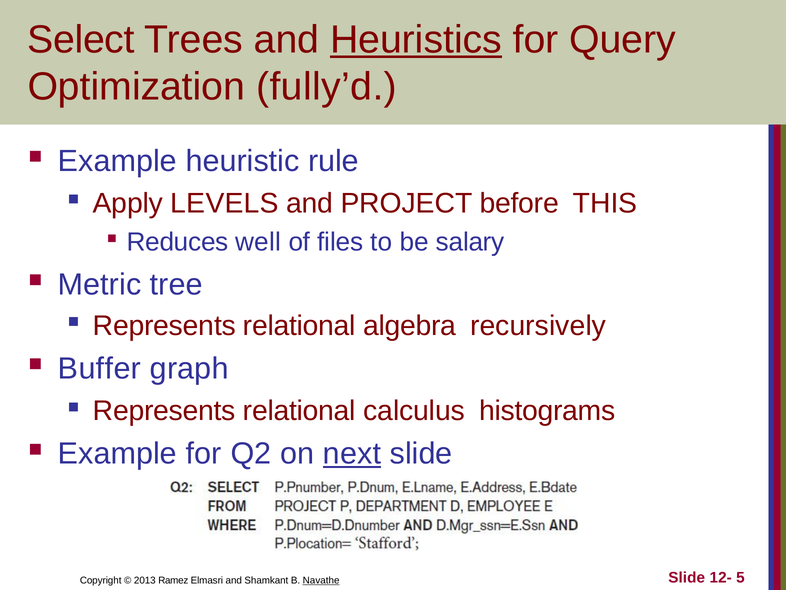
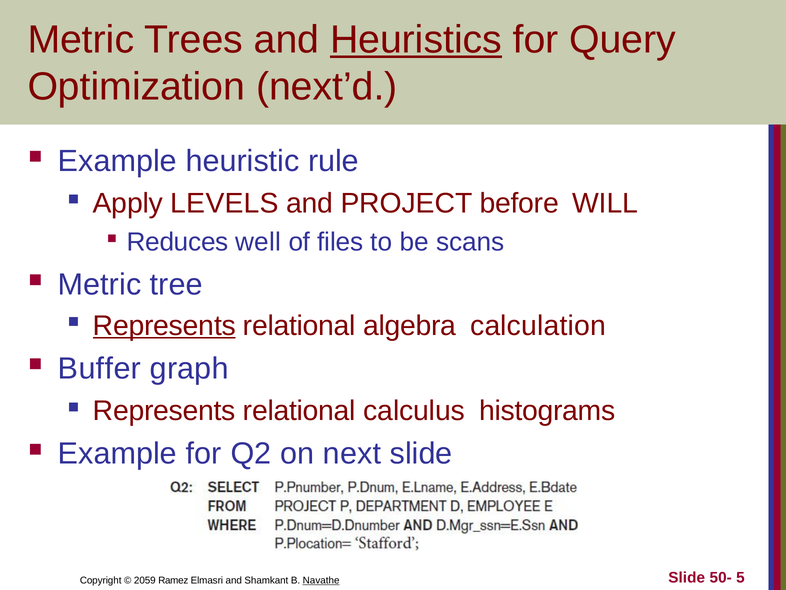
Select: Select -> Metric (81, 40)
fully’d: fully’d -> next’d (327, 87)
THIS: THIS -> WILL (605, 203)
salary: salary -> scans (470, 242)
Represents underline: none -> present (164, 325)
recursively: recursively -> calculation (538, 325)
next underline: present -> none (352, 453)
12-: 12- -> 50- (721, 577)
2013: 2013 -> 2059 (145, 580)
